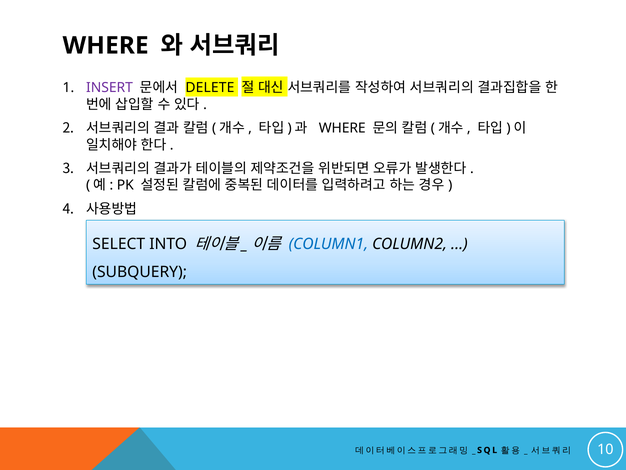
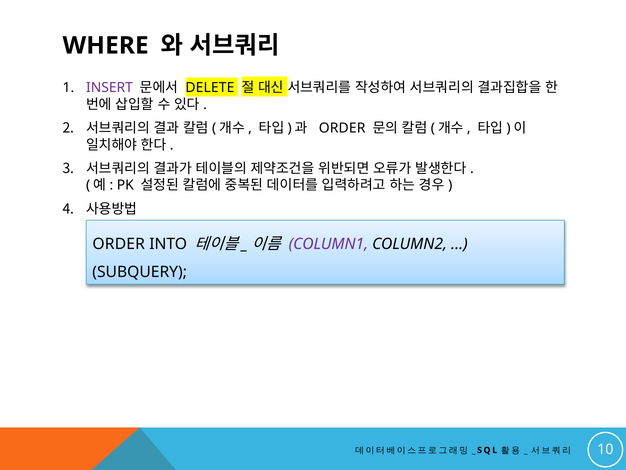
WHERE: WHERE -> ORDER (342, 128)
SELECT: SELECT -> ORDER (119, 244)
COLUMN1 colour: blue -> purple (328, 244)
